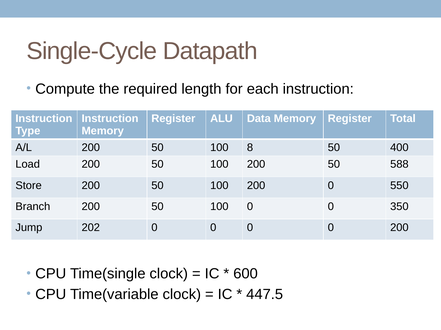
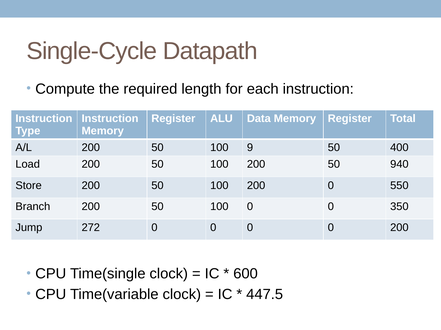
8: 8 -> 9 (250, 148)
588: 588 -> 940 (399, 165)
202: 202 -> 272 (91, 228)
